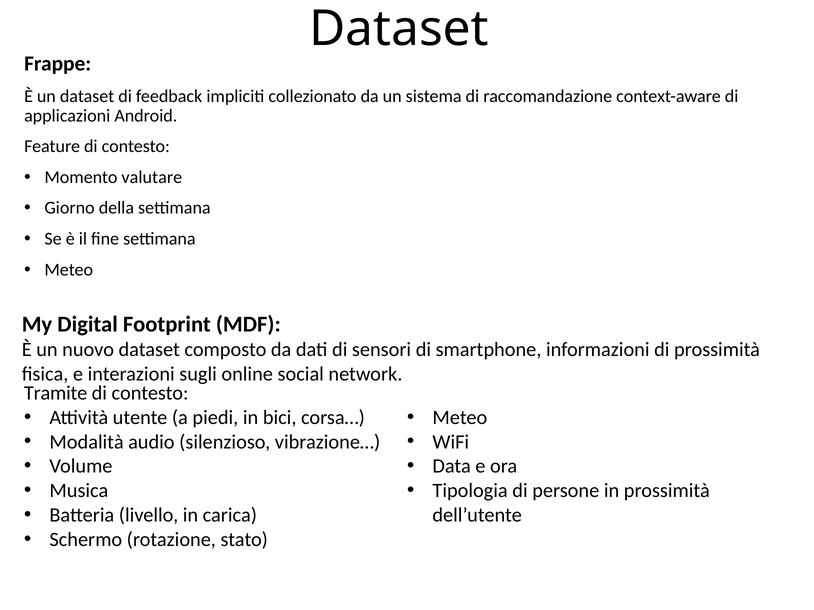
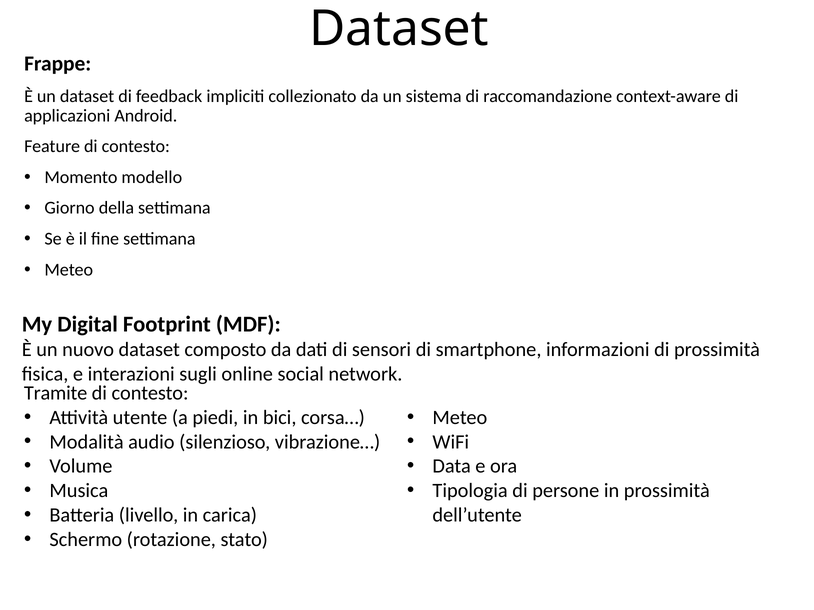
valutare: valutare -> modello (152, 177)
